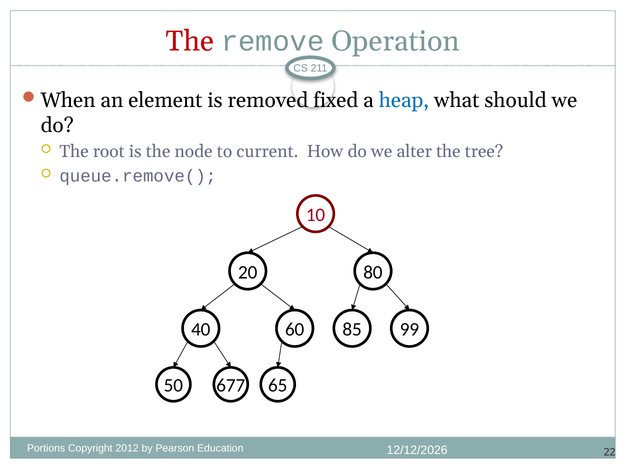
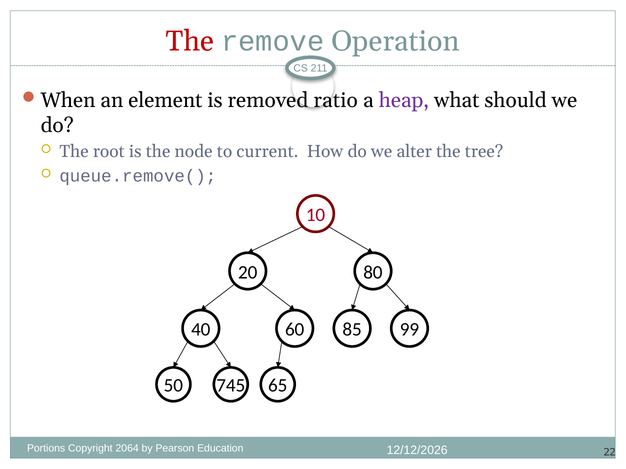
fixed: fixed -> ratio (336, 101)
heap colour: blue -> purple (404, 101)
677: 677 -> 745 (231, 386)
2012: 2012 -> 2064 (127, 449)
